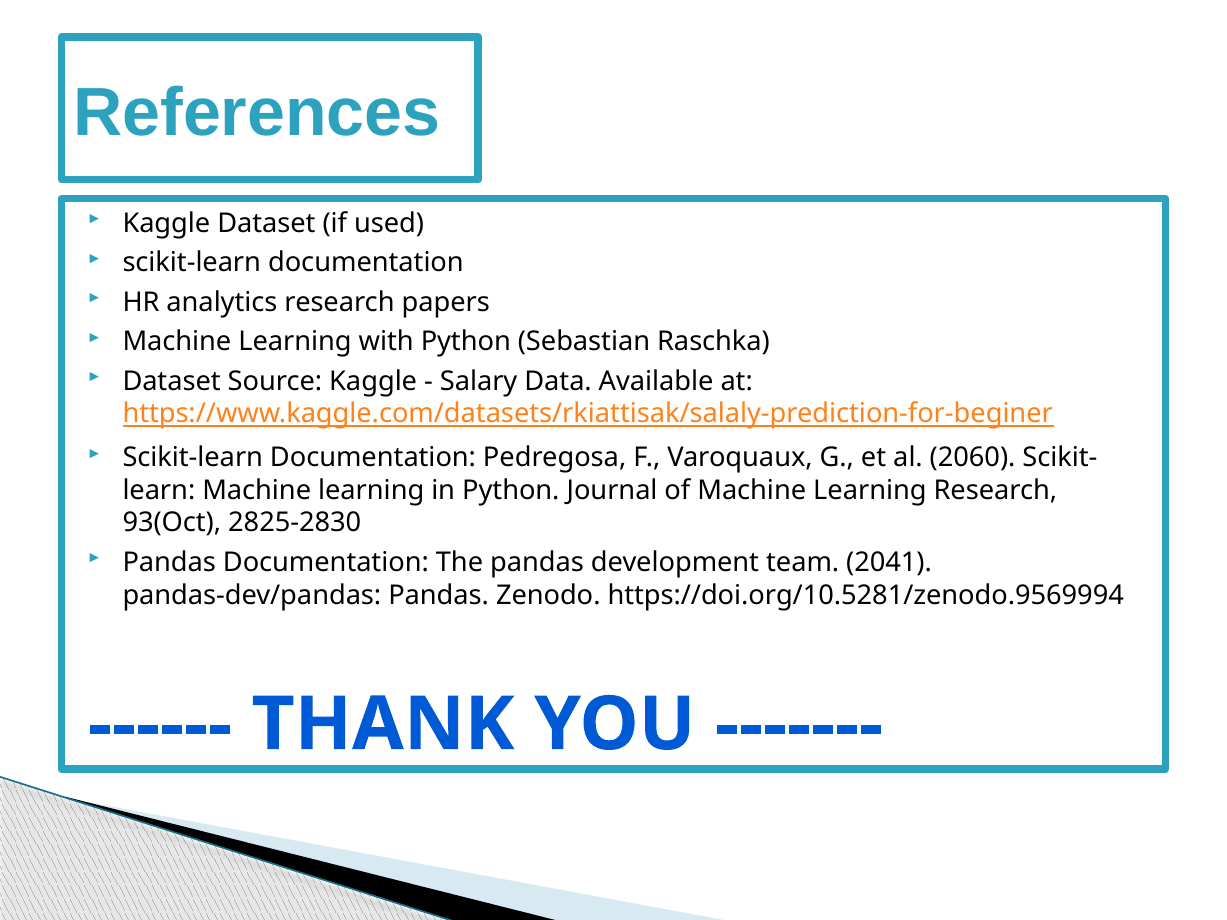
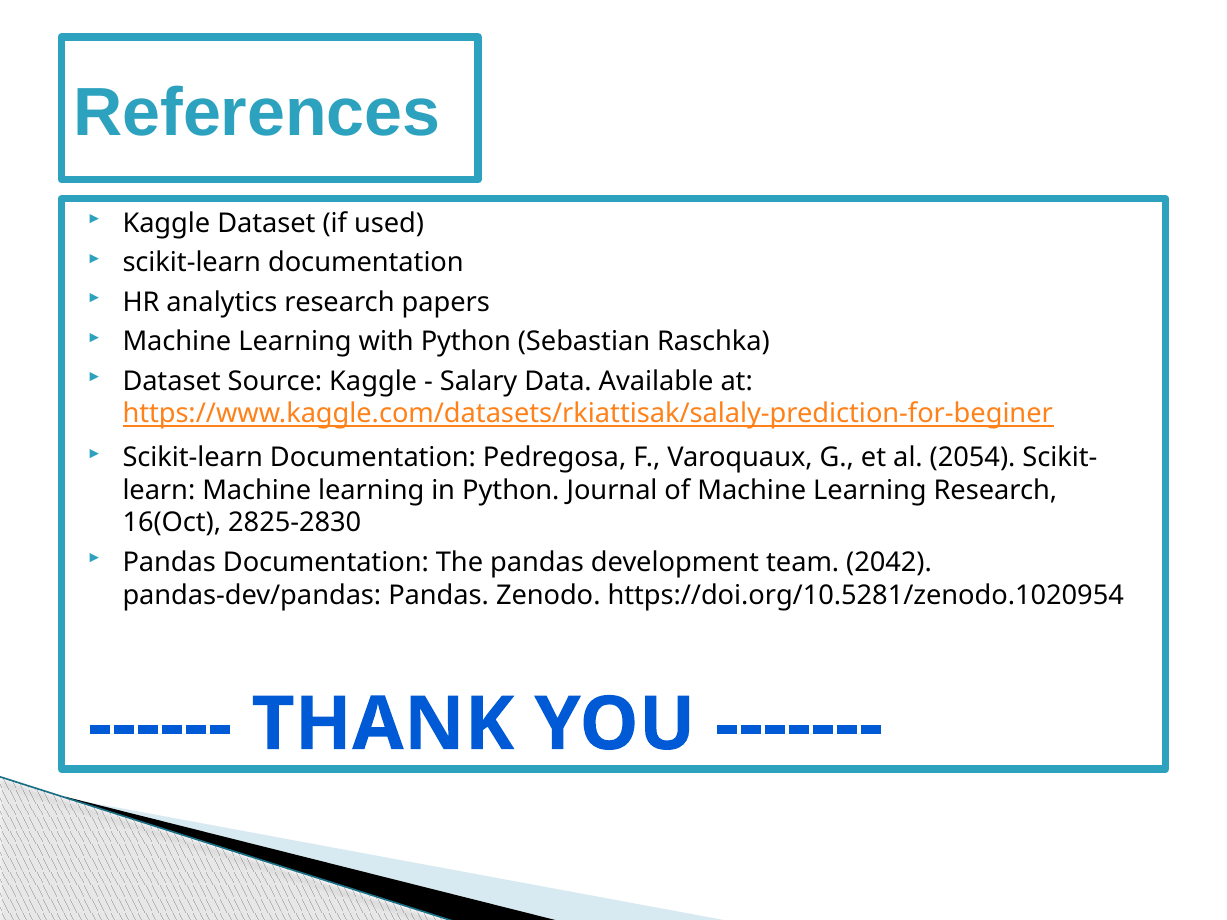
2060: 2060 -> 2054 (973, 458)
93(Oct: 93(Oct -> 16(Oct (172, 523)
2041: 2041 -> 2042 (889, 563)
https://doi.org/10.5281/zenodo.9569994: https://doi.org/10.5281/zenodo.9569994 -> https://doi.org/10.5281/zenodo.1020954 (866, 595)
